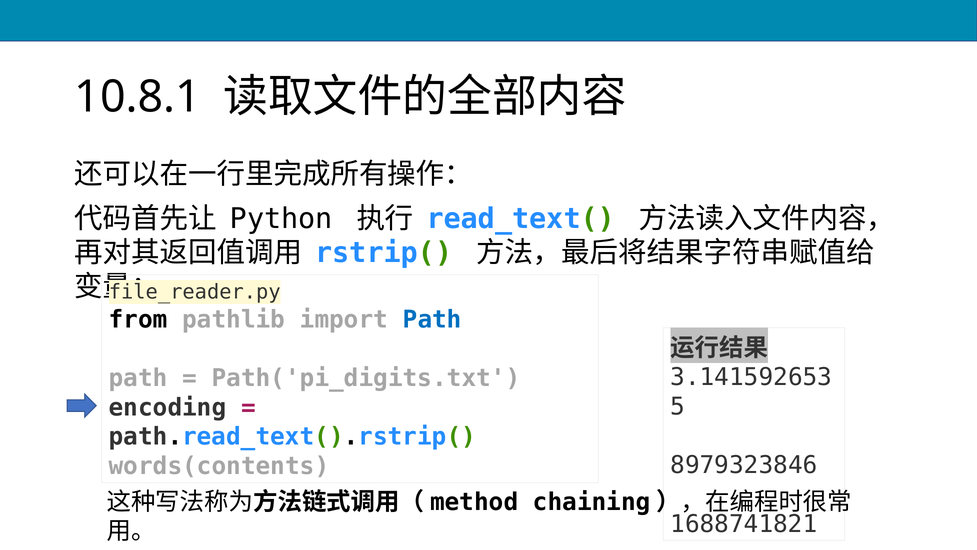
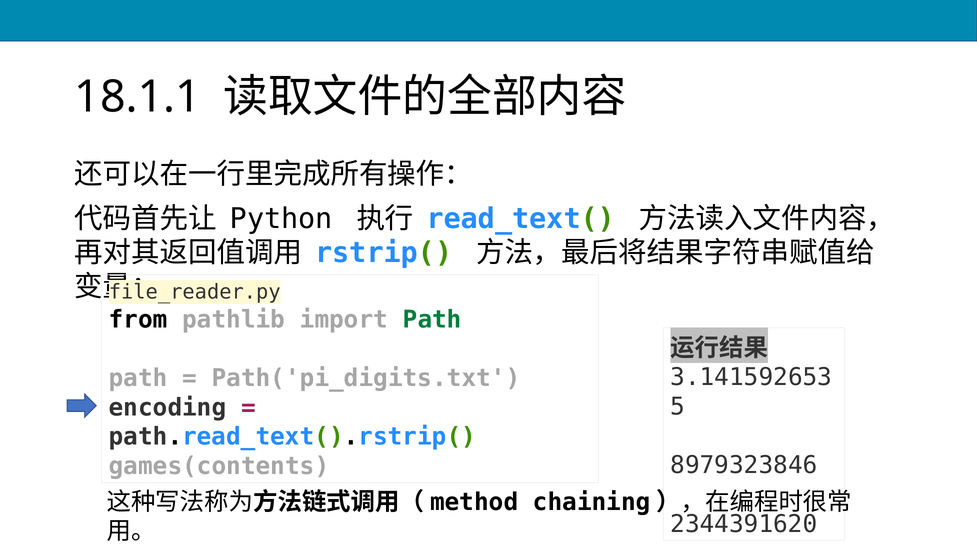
10.8.1: 10.8.1 -> 18.1.1 (138, 97)
Path colour: blue -> green (432, 319)
words(contents: words(contents -> games(contents (219, 466)
1688741821: 1688741821 -> 2344391620 (744, 524)
